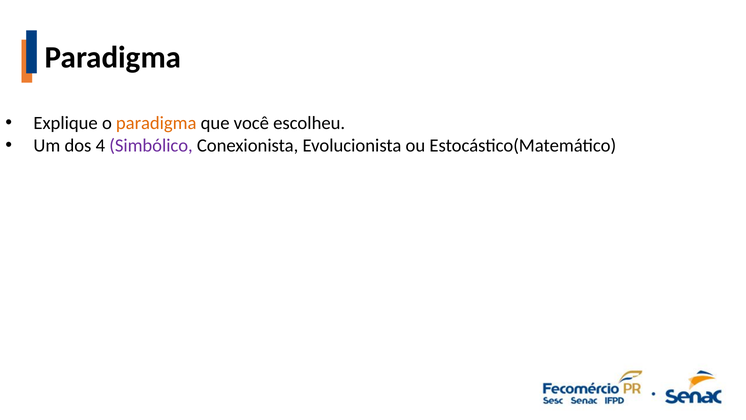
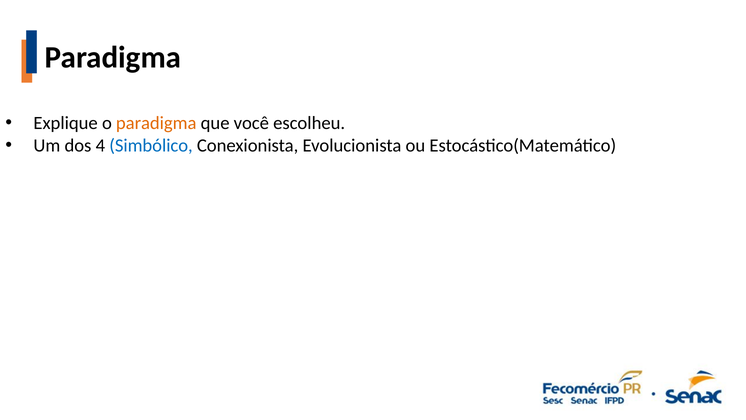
Simbólico colour: purple -> blue (151, 145)
